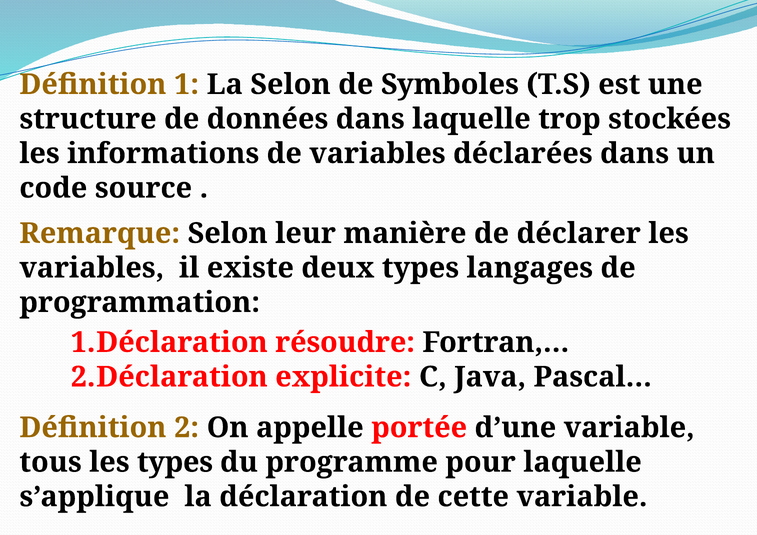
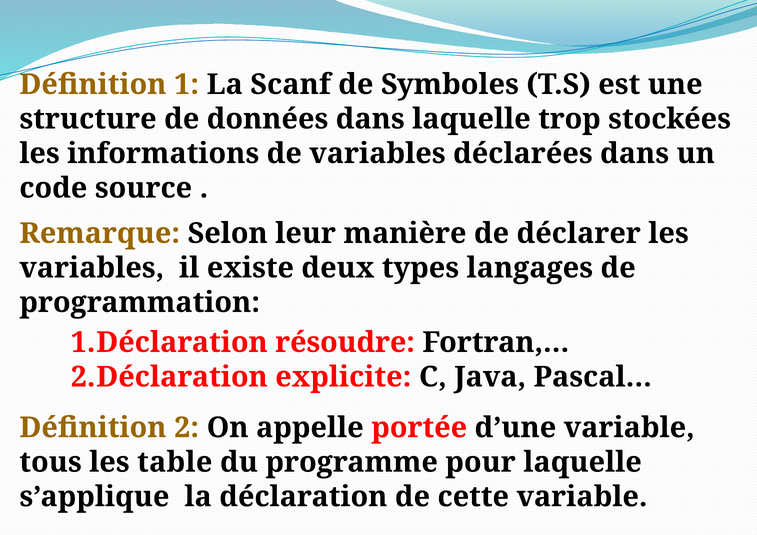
La Selon: Selon -> Scanf (290, 84)
les types: types -> table (175, 462)
